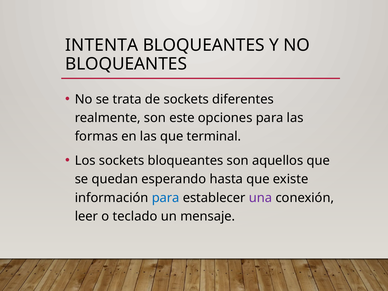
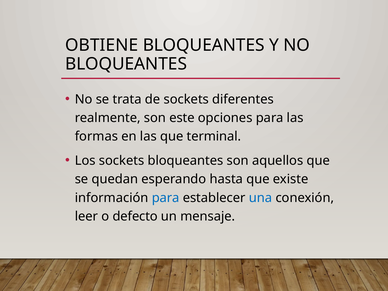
INTENTA: INTENTA -> OBTIENE (102, 45)
una colour: purple -> blue (261, 198)
teclado: teclado -> defecto (135, 216)
